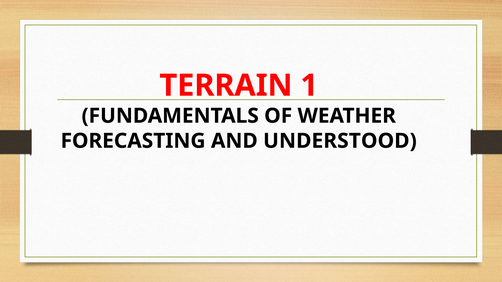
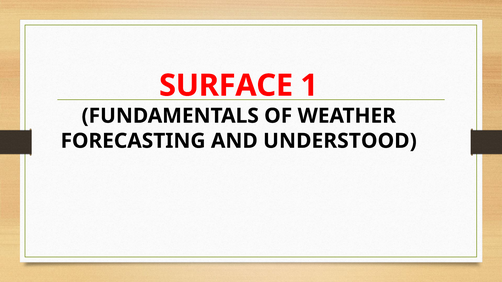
TERRAIN: TERRAIN -> SURFACE (226, 86)
